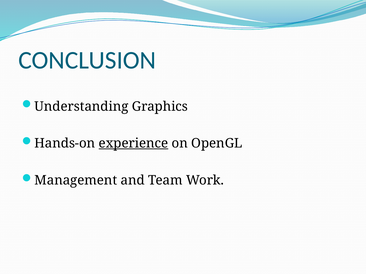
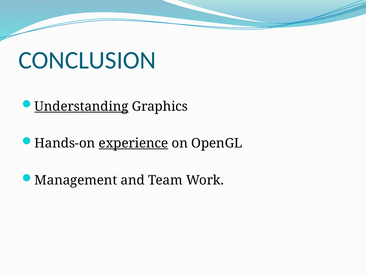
Understanding underline: none -> present (81, 107)
